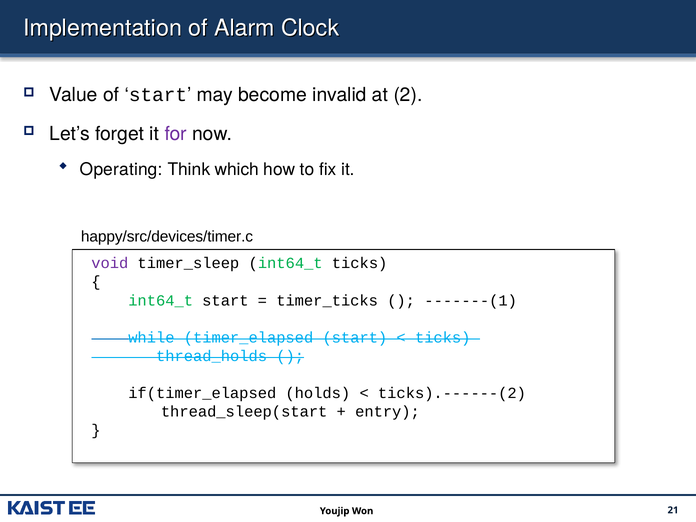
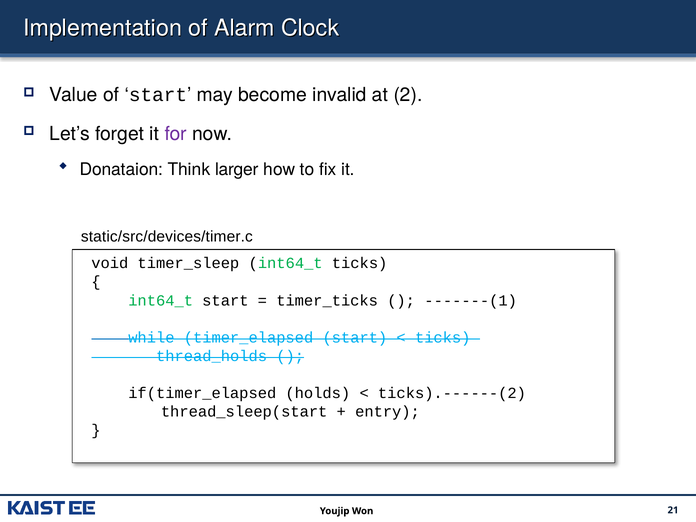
Operating: Operating -> Donataion (121, 170)
which: which -> larger (237, 170)
happy/src/devices/timer.c: happy/src/devices/timer.c -> static/src/devices/timer.c (167, 236)
void colour: purple -> black (110, 263)
